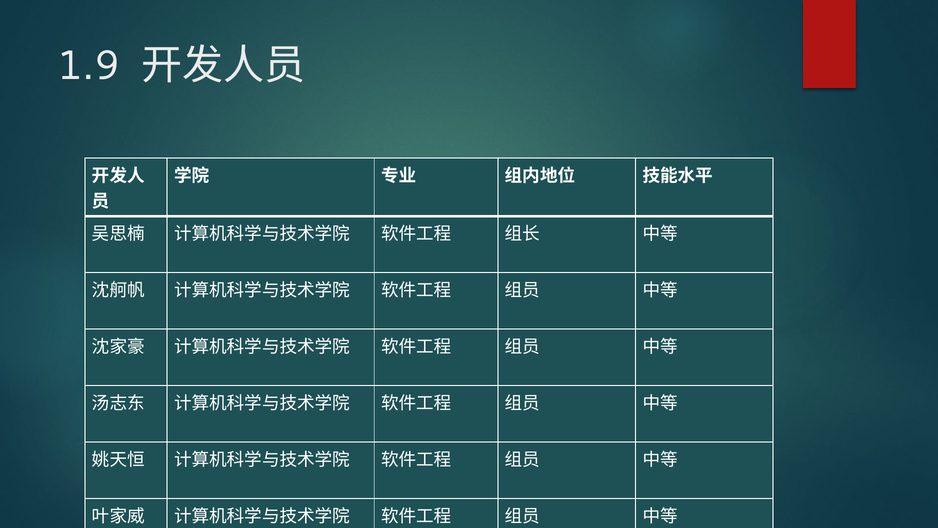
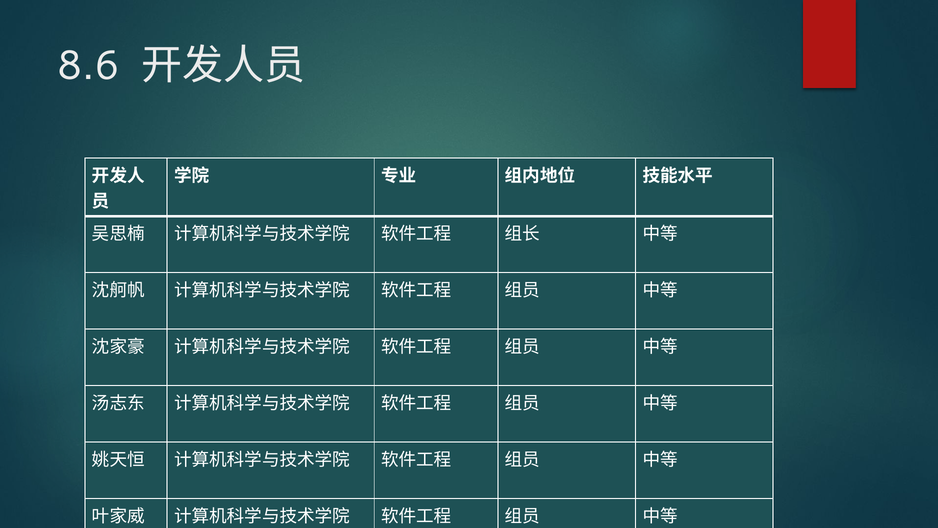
1.9: 1.9 -> 8.6 (88, 66)
